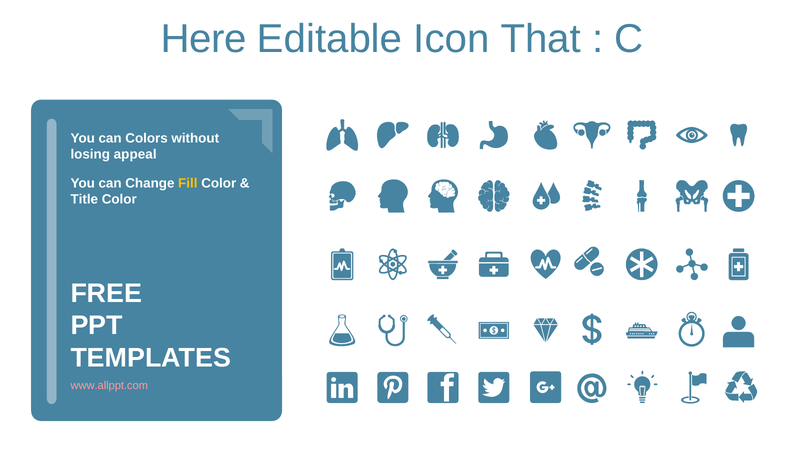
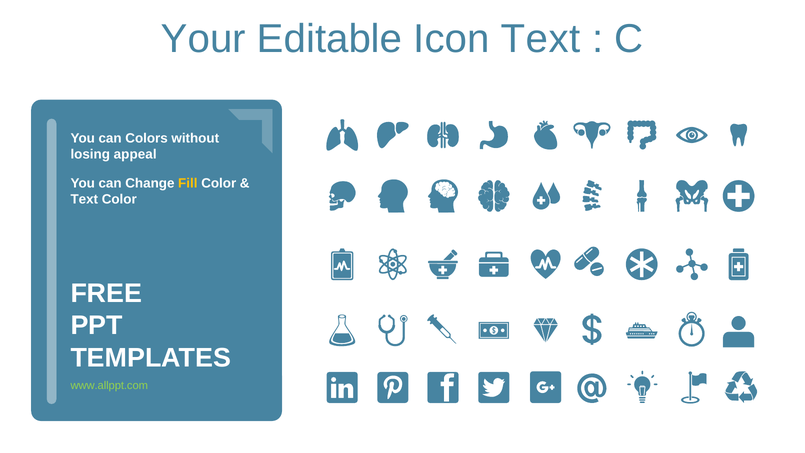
Here: Here -> Your (203, 39)
Icon That: That -> Text (541, 39)
Title: Title -> Text (84, 199)
www.allppt.com colour: pink -> light green (109, 386)
